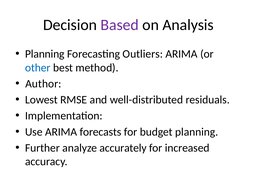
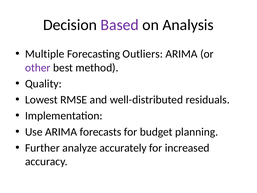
Planning: Planning -> Multiple (45, 54)
other colour: blue -> purple (38, 68)
Author: Author -> Quality (43, 84)
